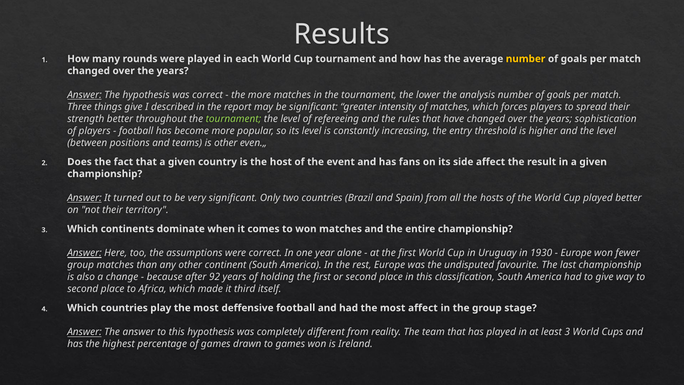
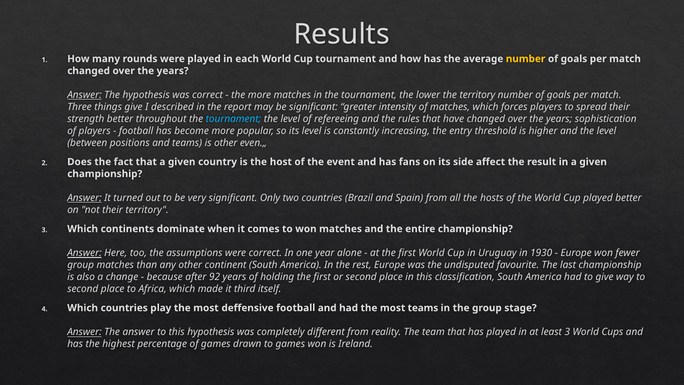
the analysis: analysis -> territory (477, 95)
tournament colour: light green -> light blue (233, 119)
most affect: affect -> teams (423, 308)
